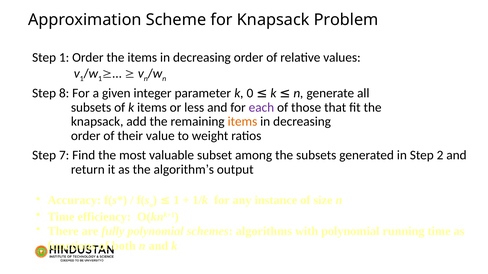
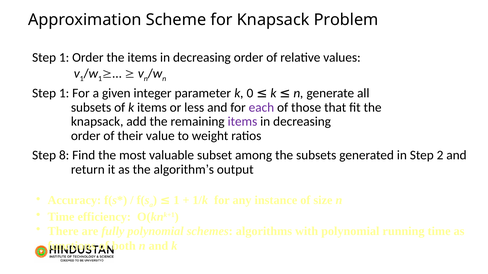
8: 8 -> 1 (64, 93)
items colour: orange -> purple (242, 122)
7: 7 -> 8 (64, 155)
